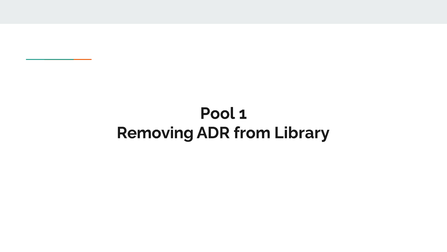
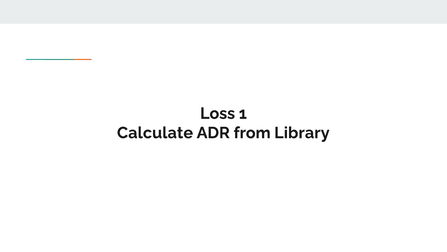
Pool: Pool -> Loss (218, 113)
Removing: Removing -> Calculate (155, 133)
